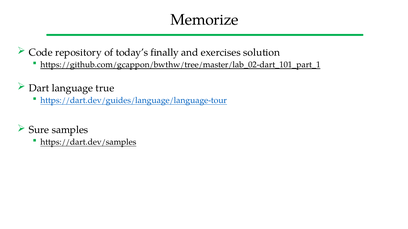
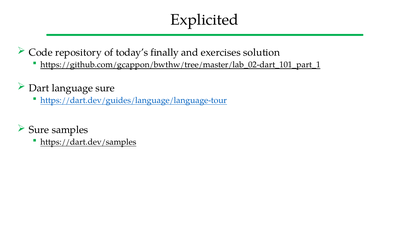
Memorize: Memorize -> Explicited (205, 20)
language true: true -> sure (105, 88)
